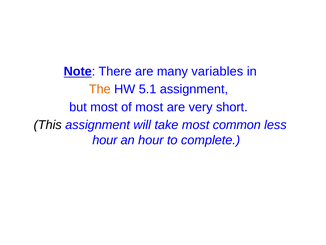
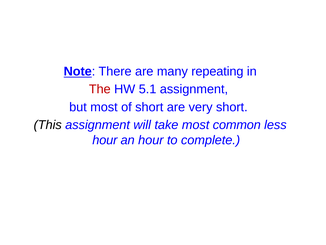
variables: variables -> repeating (217, 71)
The colour: orange -> red (100, 89)
of most: most -> short (149, 107)
